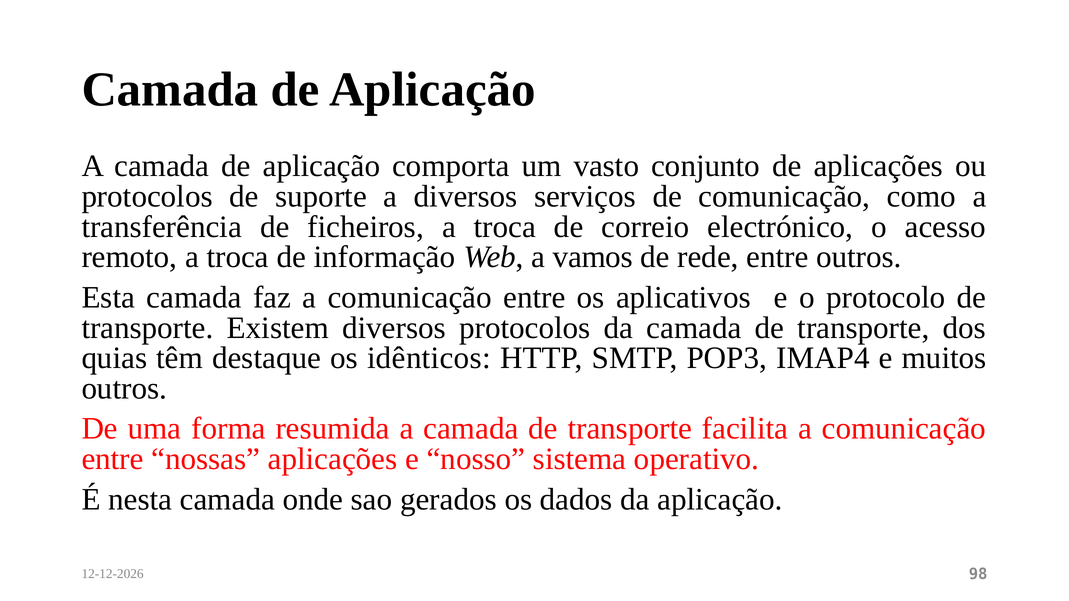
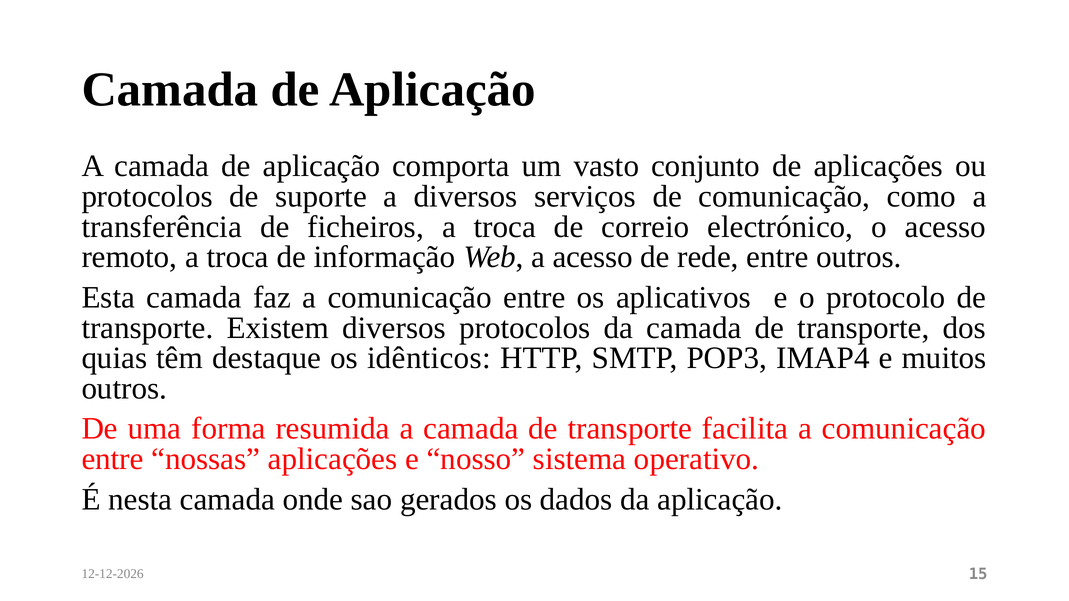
a vamos: vamos -> acesso (593, 257)
98: 98 -> 15 (978, 574)
